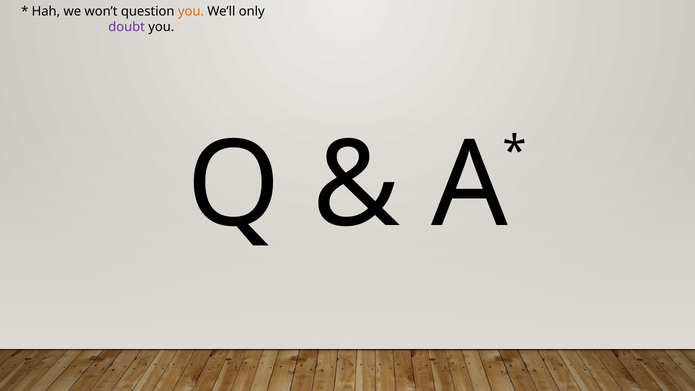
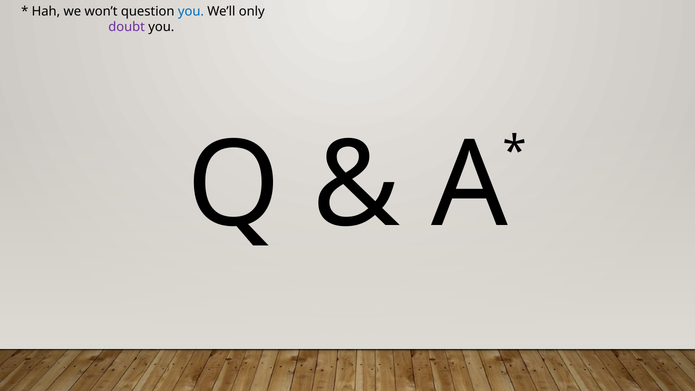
you colour: orange -> blue (191, 11)
